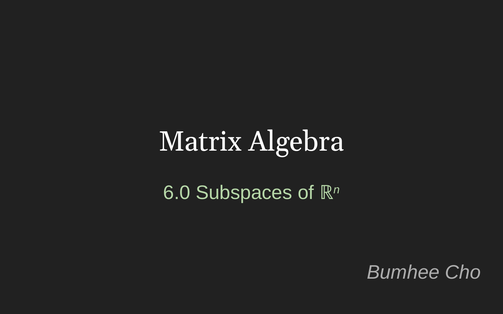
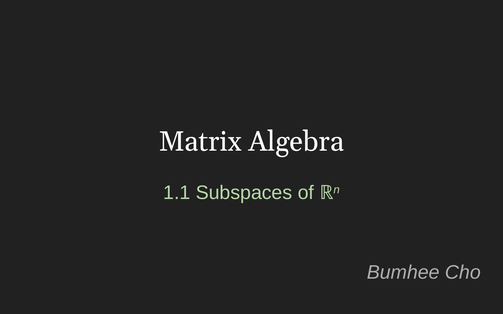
6.0: 6.0 -> 1.1 (177, 193)
